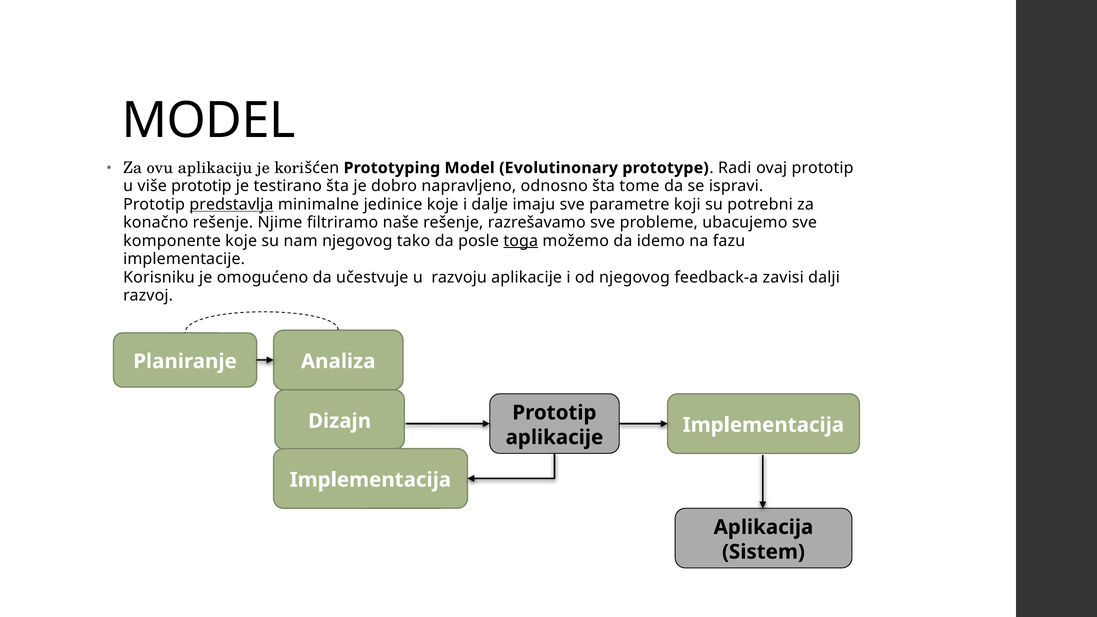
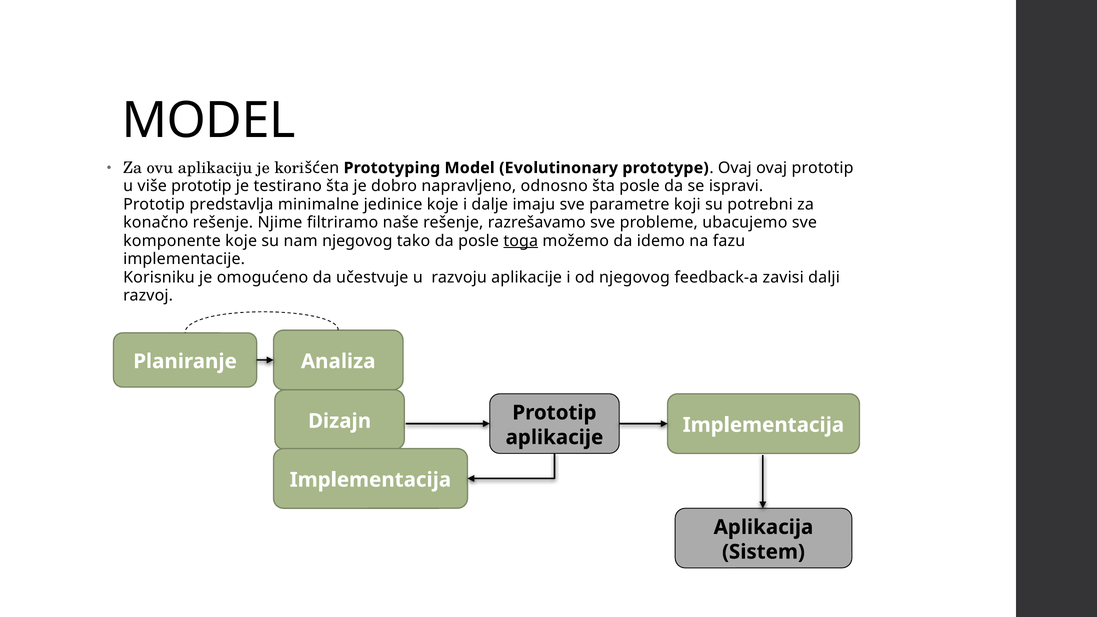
prototype Radi: Radi -> Ovaj (735, 168)
šta tome: tome -> posle (640, 186)
predstavlja underline: present -> none (231, 204)
